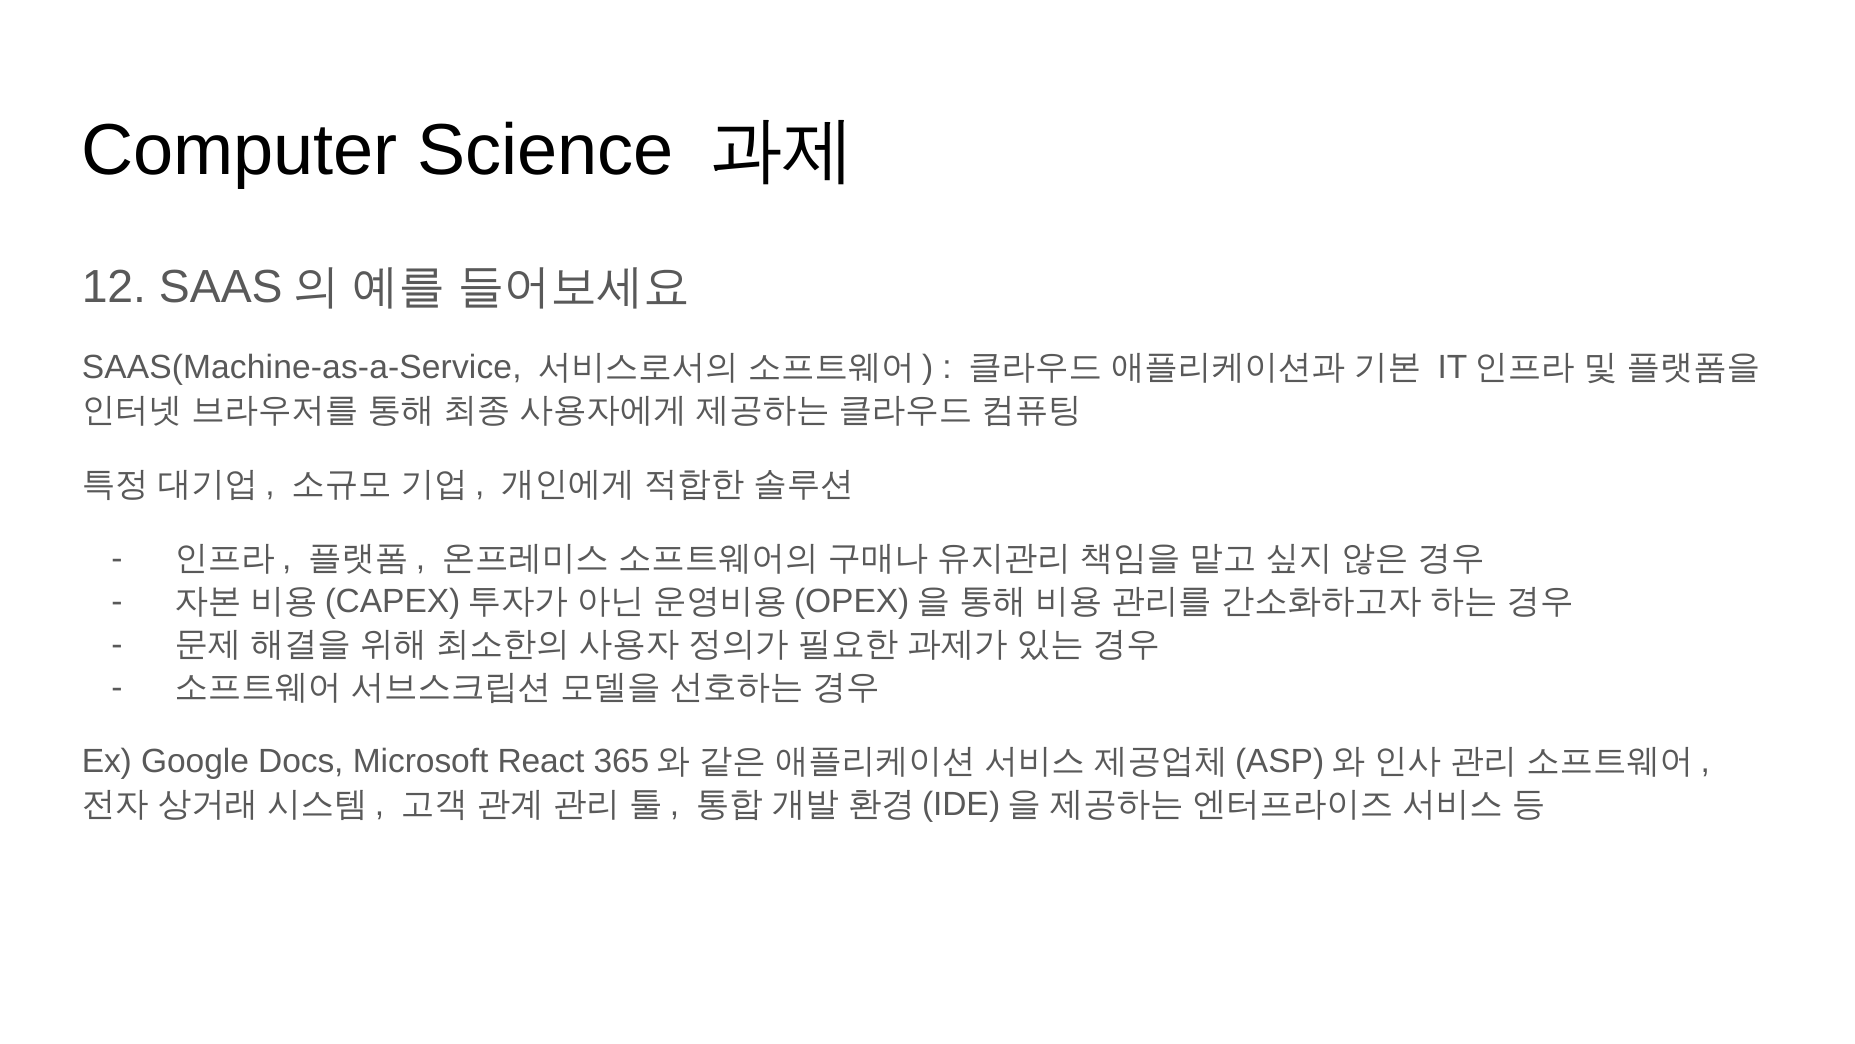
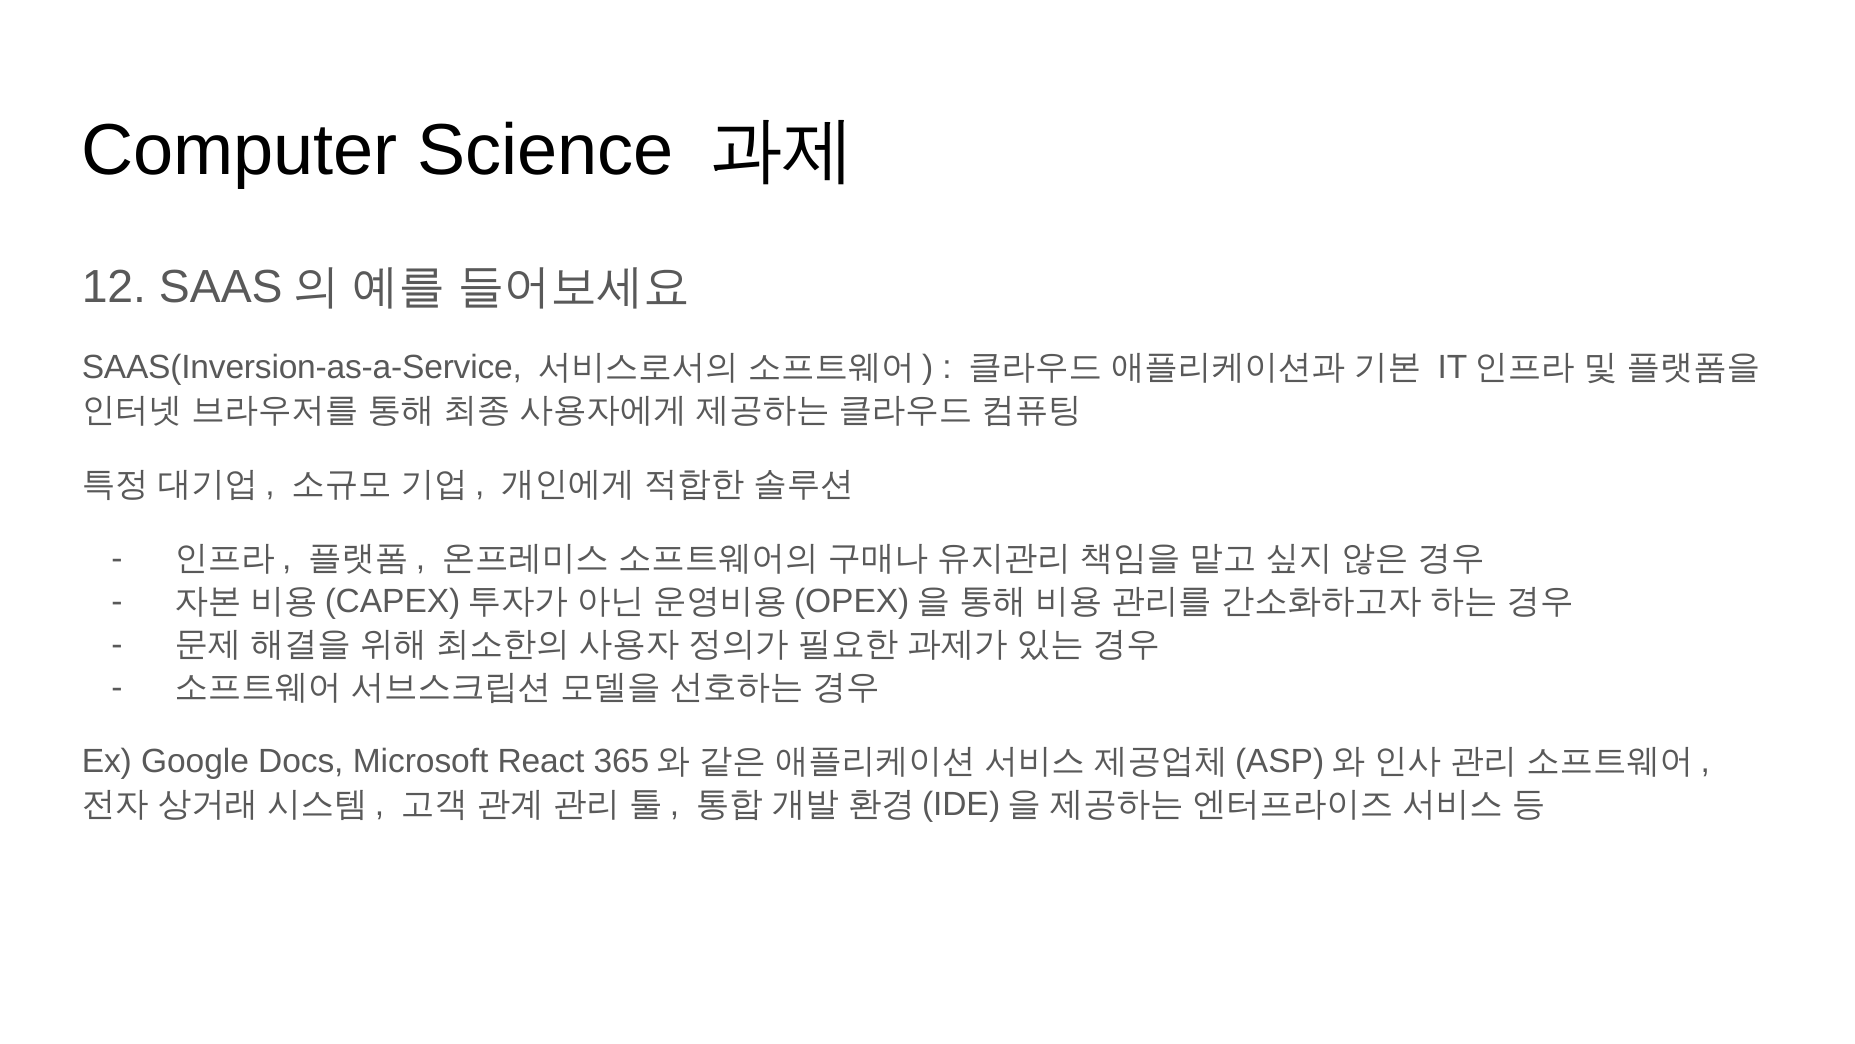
SAAS(Machine-as-a-Service: SAAS(Machine-as-a-Service -> SAAS(Inversion-as-a-Service (302, 368)
